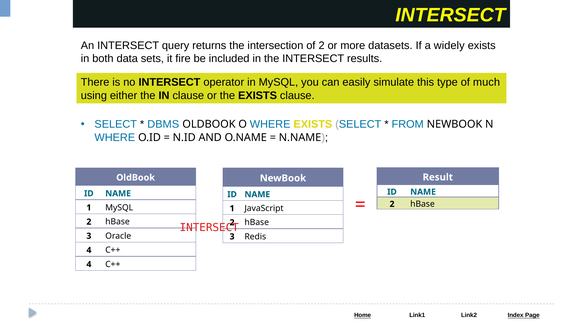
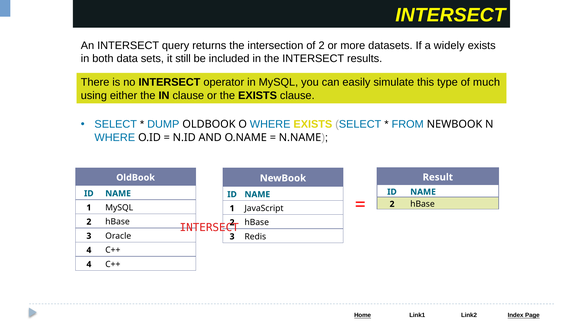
fire: fire -> still (183, 59)
DBMS: DBMS -> DUMP (163, 124)
